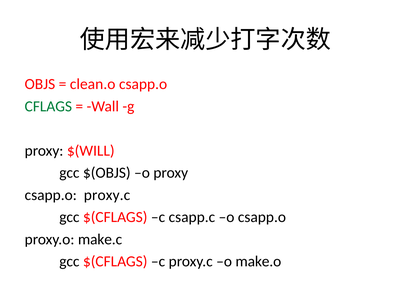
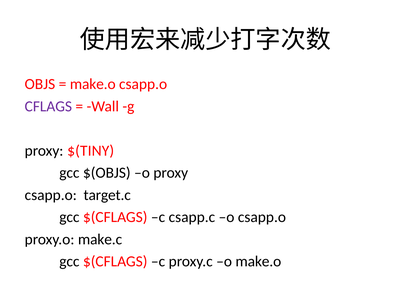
clean.o: clean.o -> make.o (93, 84)
CFLAGS colour: green -> purple (48, 106)
$(WILL: $(WILL -> $(TINY (91, 151)
csapp.o proxy.c: proxy.c -> target.c (107, 195)
